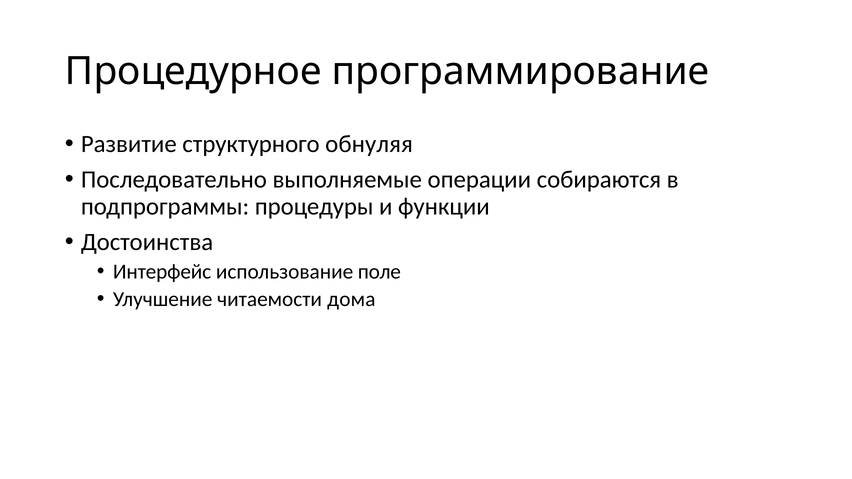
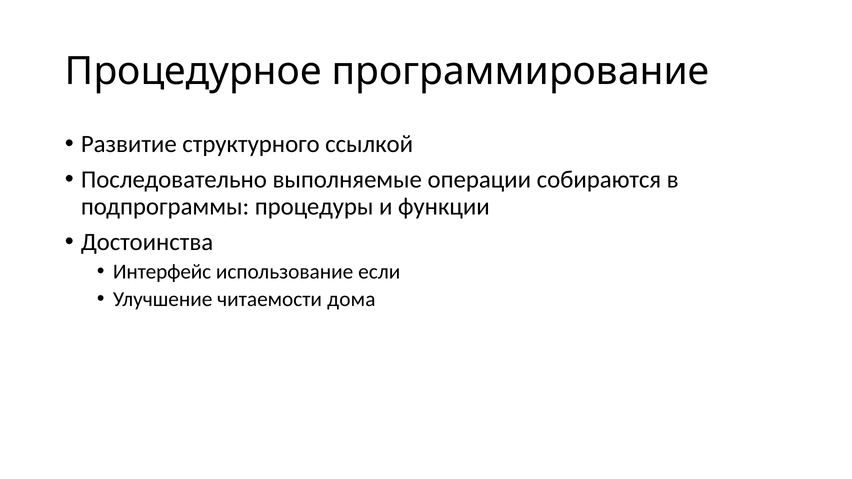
обнуляя: обнуляя -> ссылкой (369, 144)
поле: поле -> если (379, 272)
